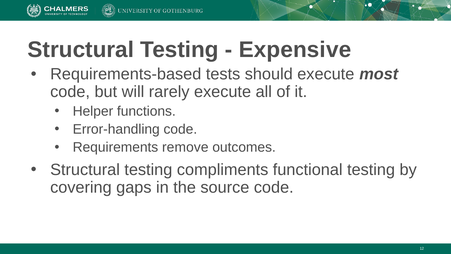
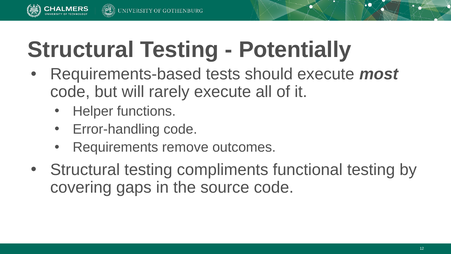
Expensive: Expensive -> Potentially (295, 50)
